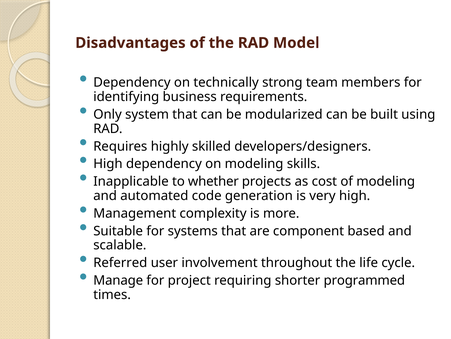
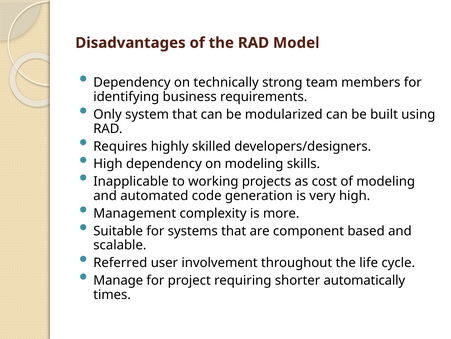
whether: whether -> working (213, 181)
programmed: programmed -> automatically (364, 280)
